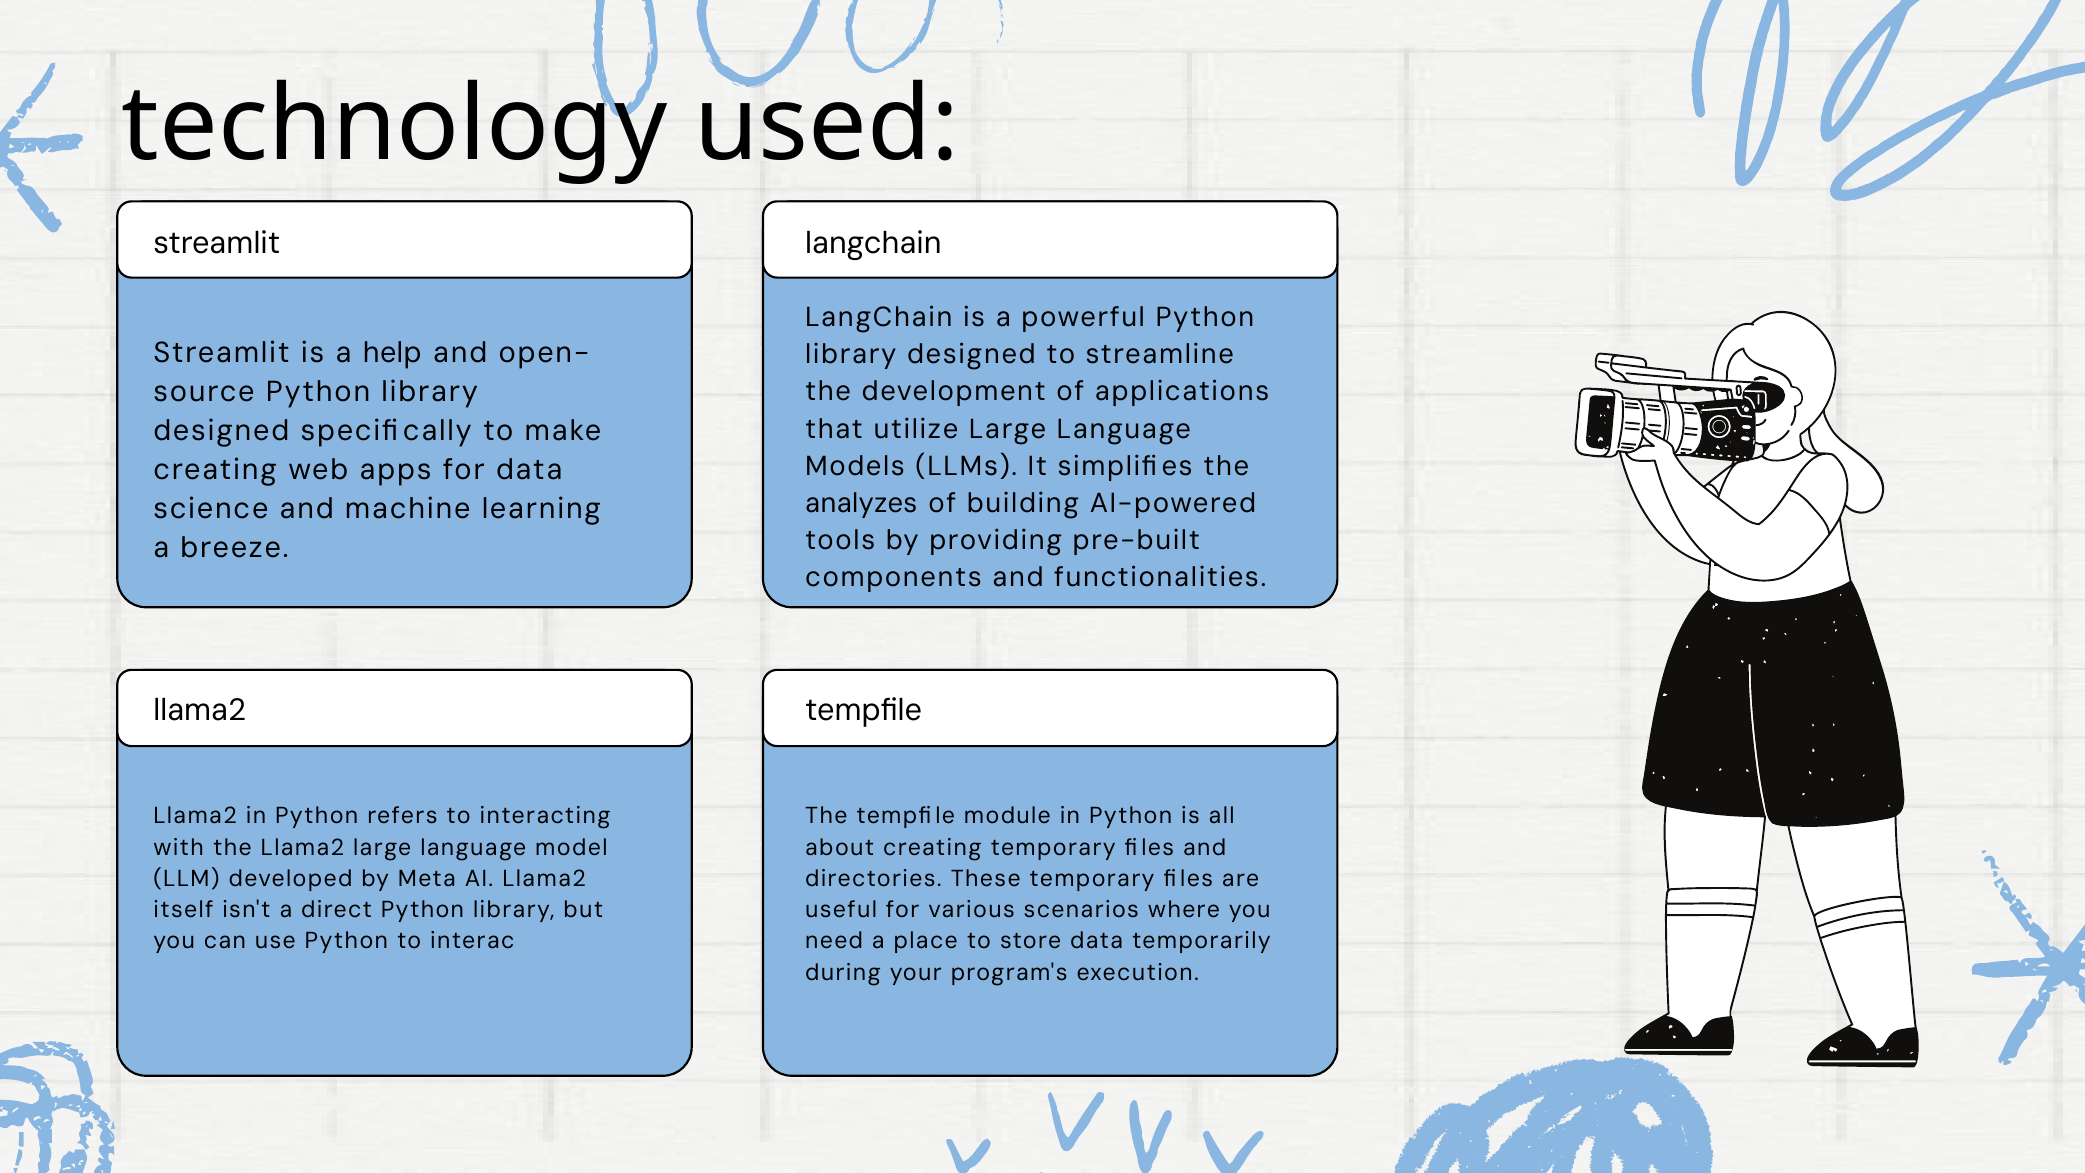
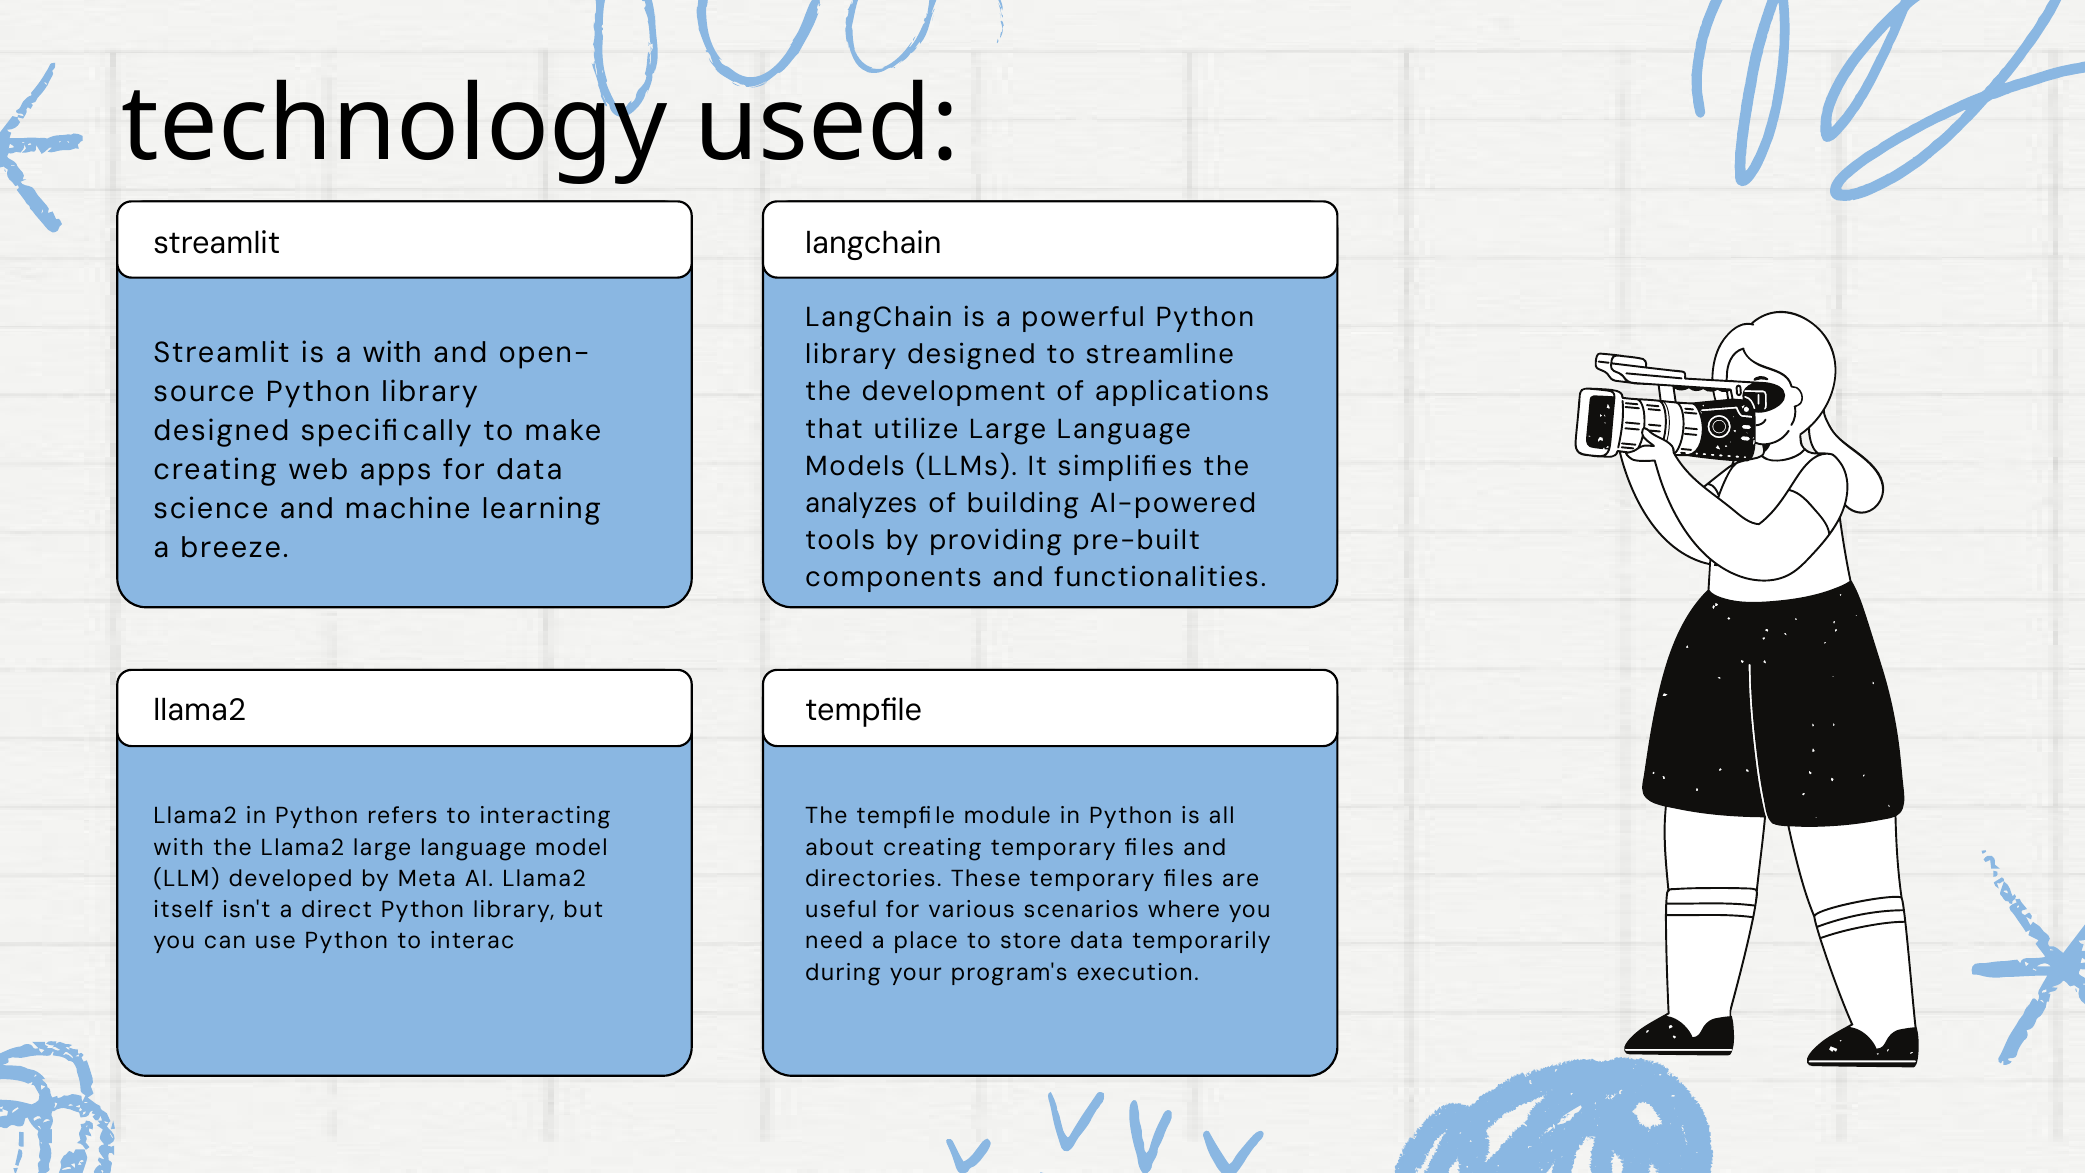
a help: help -> with (392, 353)
